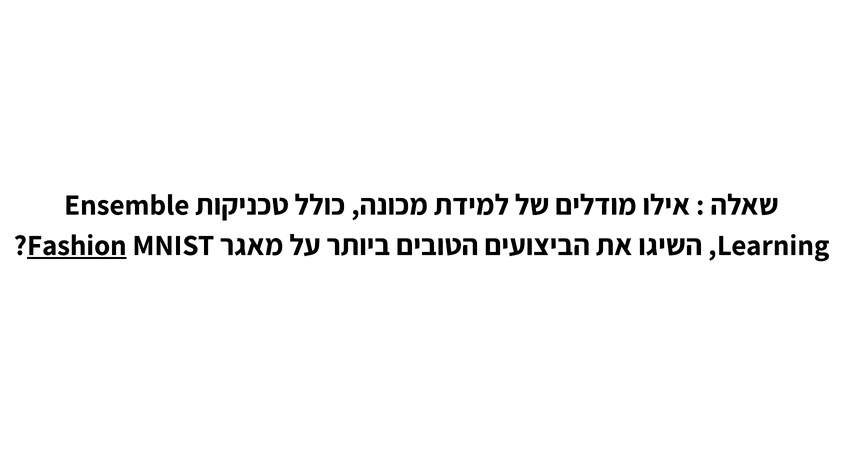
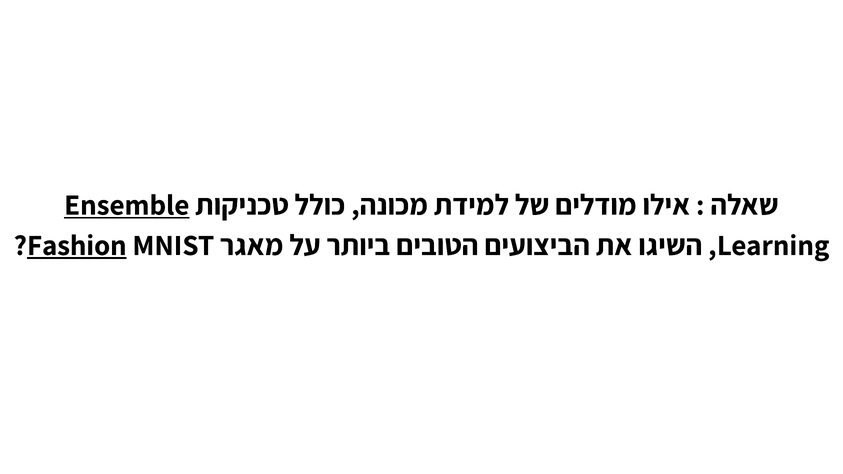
Ensemble underline: none -> present (127, 205)
